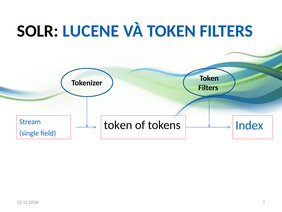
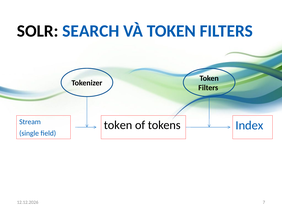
LUCENE: LUCENE -> SEARCH (91, 31)
